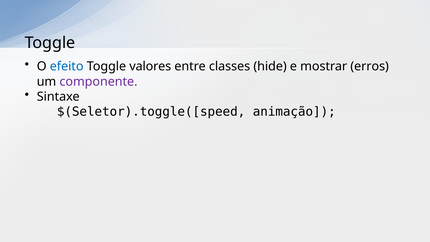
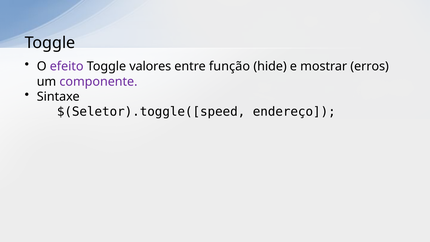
efeito colour: blue -> purple (67, 66)
classes: classes -> função (229, 66)
animação: animação -> endereço (294, 112)
